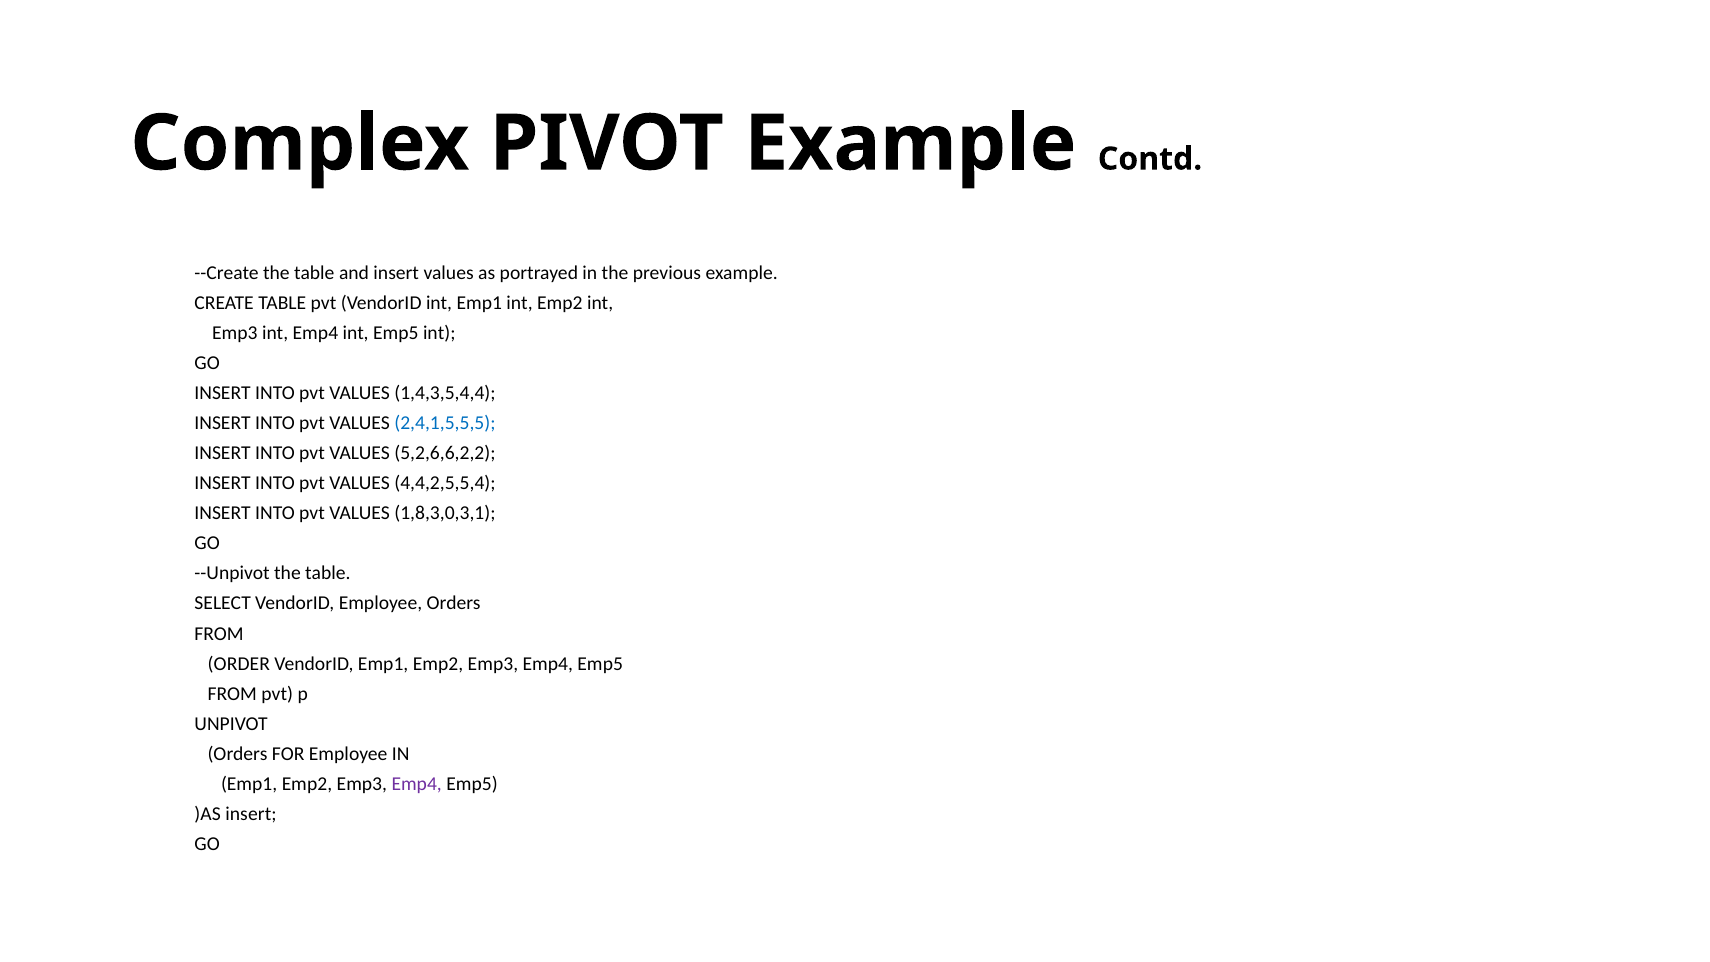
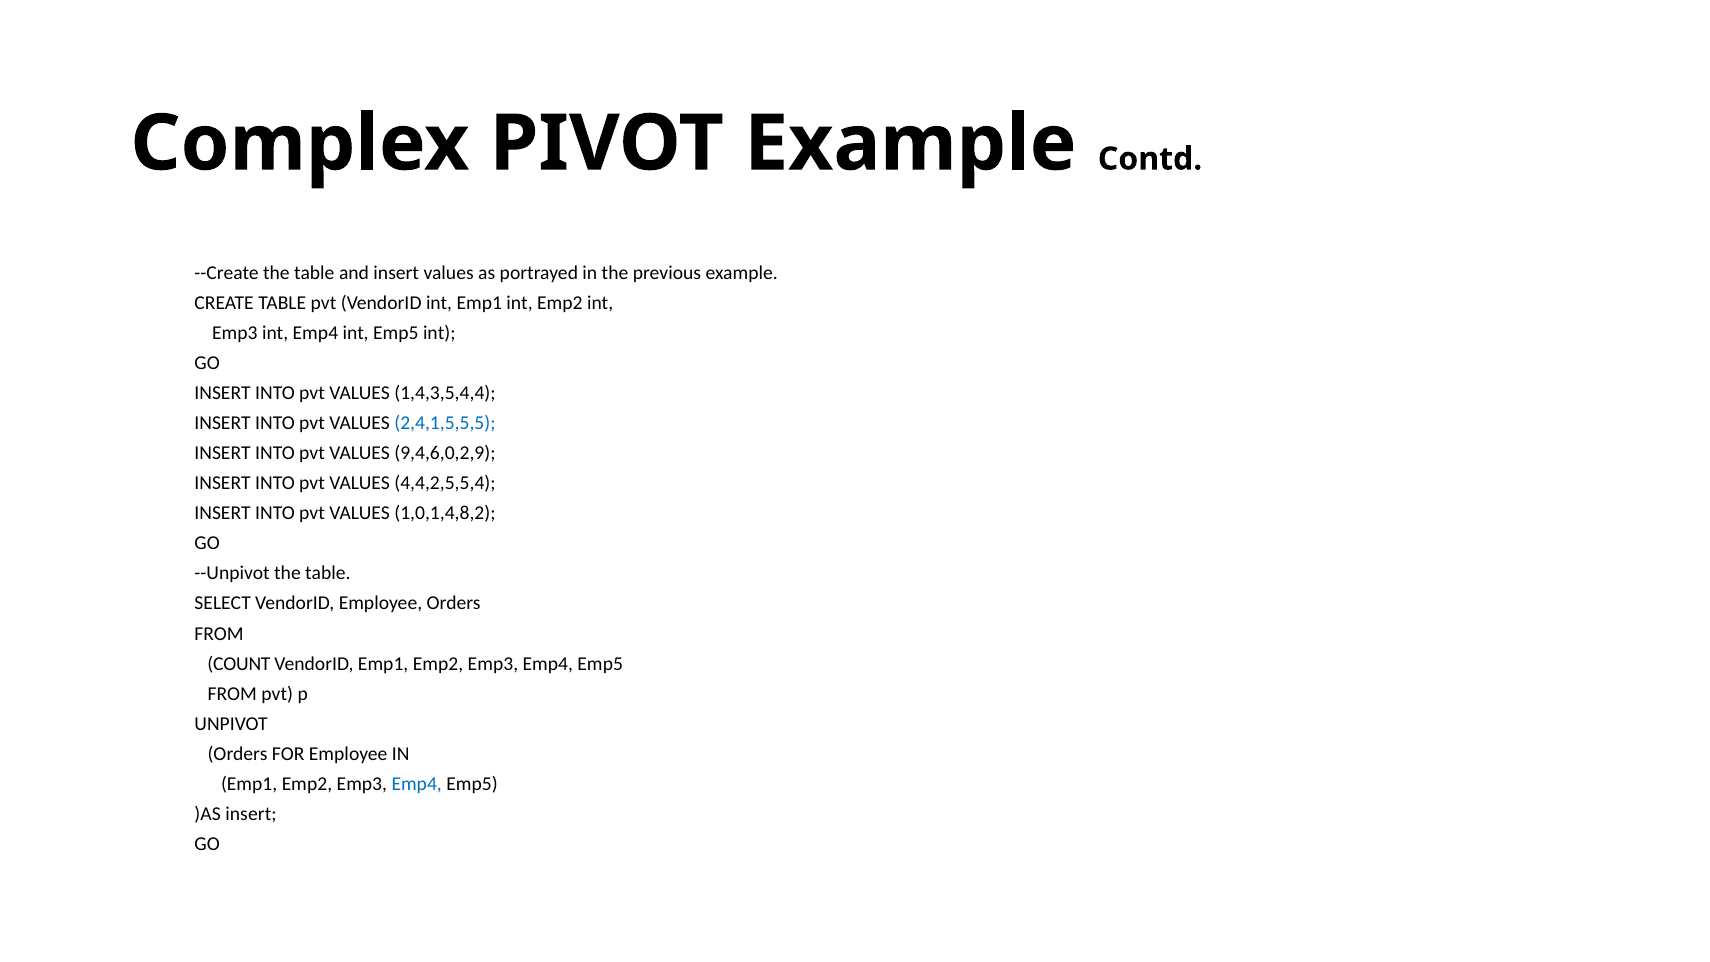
5,2,6,6,2,2: 5,2,6,6,2,2 -> 9,4,6,0,2,9 (445, 453)
1,8,3,0,3,1: 1,8,3,0,3,1 -> 1,0,1,4,8,2 (445, 513)
ORDER: ORDER -> COUNT (239, 664)
Emp4 colour: purple -> blue (417, 784)
